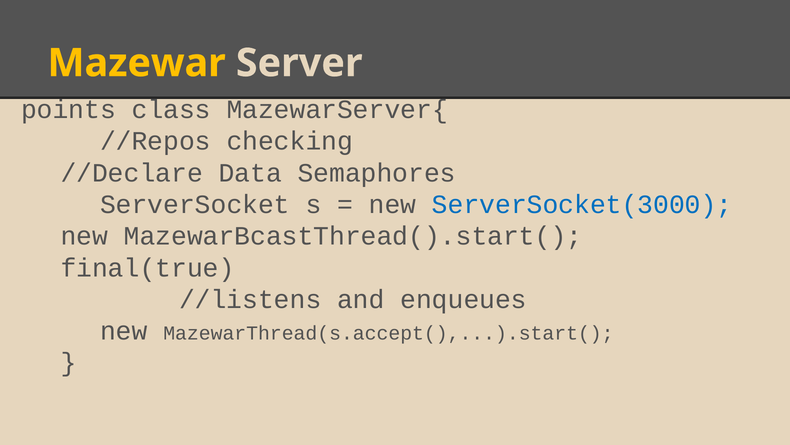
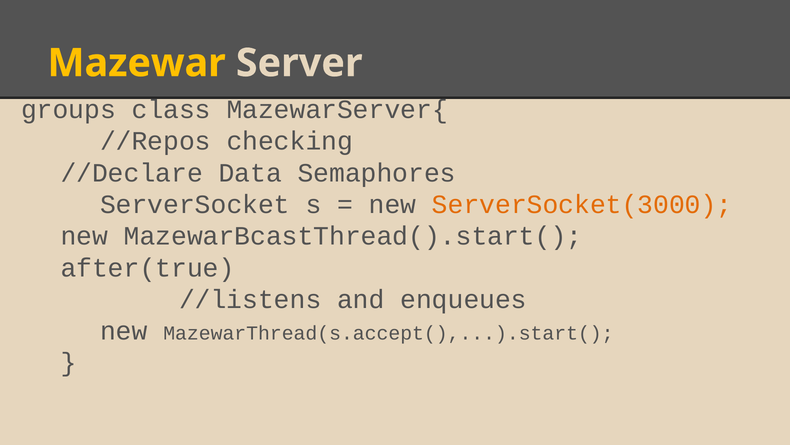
points: points -> groups (68, 109)
ServerSocket(3000 colour: blue -> orange (582, 204)
final(true: final(true -> after(true (147, 267)
